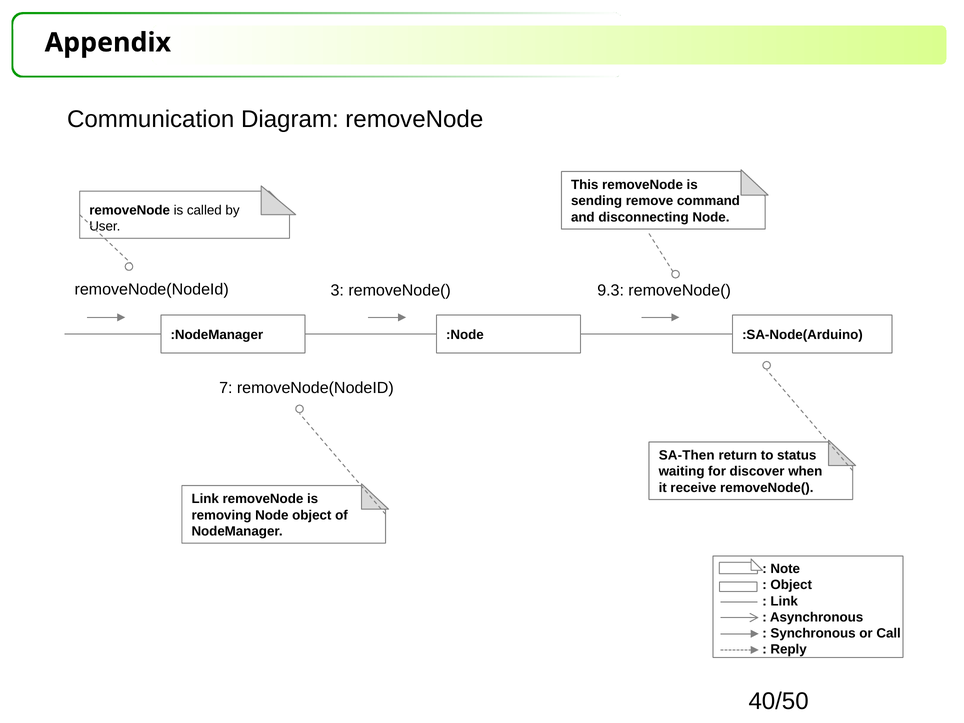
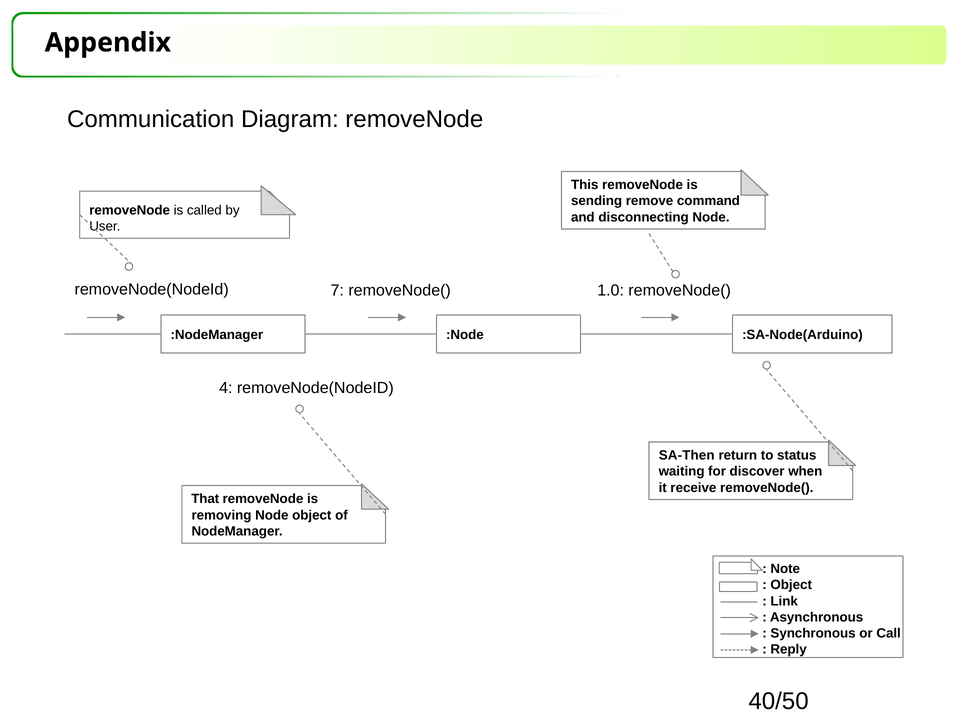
3: 3 -> 7 (337, 290)
9.3: 9.3 -> 1.0 (611, 290)
7: 7 -> 4 (226, 388)
Link: Link -> That (205, 499)
